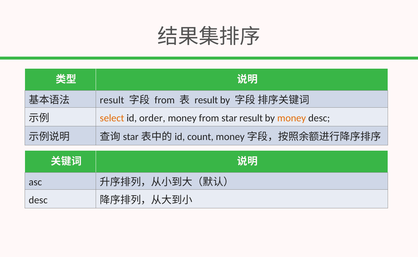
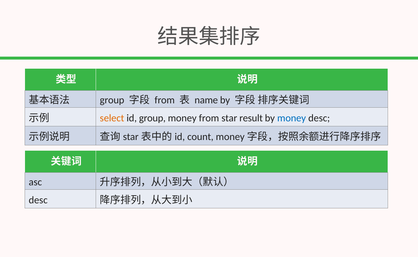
result: result -> group (112, 100)
result: result -> name (206, 100)
id order: order -> group (152, 118)
money colour: orange -> blue (292, 118)
